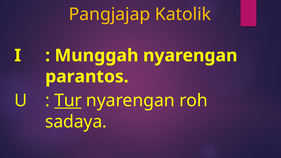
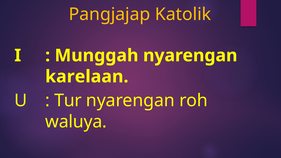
parantos: parantos -> karelaan (87, 77)
Tur underline: present -> none (68, 101)
sadaya: sadaya -> waluya (76, 122)
